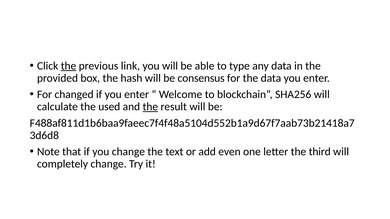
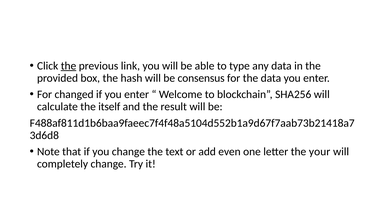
used: used -> itself (109, 107)
the underline: present -> none (150, 107)
third: third -> your (320, 152)
